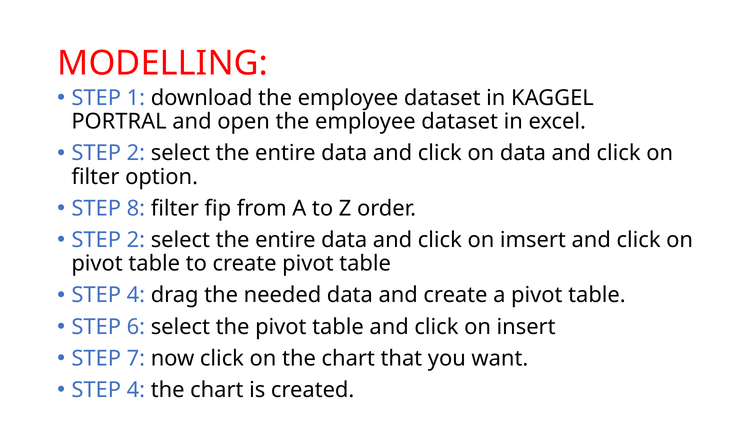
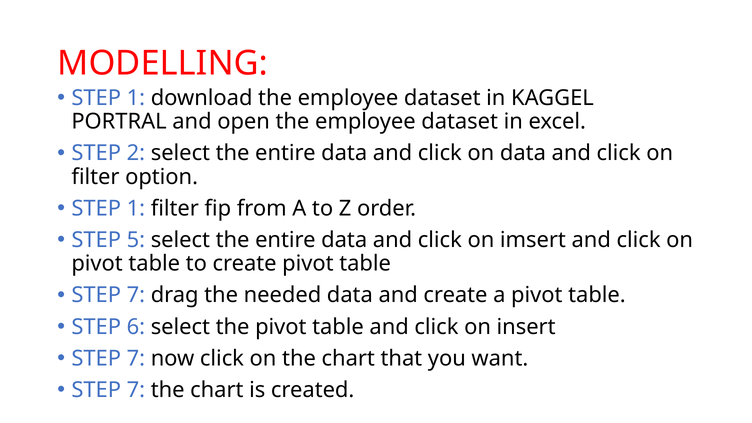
8: 8 -> 1 (136, 208)
2: 2 -> 5 (136, 240)
4: 4 -> 7 (136, 295)
4: 4 -> 7 (136, 390)
